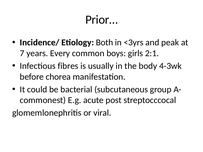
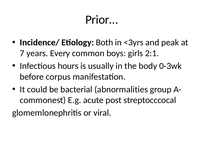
fibres: fibres -> hours (68, 66)
4-3wk: 4-3wk -> 0-3wk (170, 66)
chorea: chorea -> corpus (58, 77)
subcutaneous: subcutaneous -> abnormalities (121, 90)
